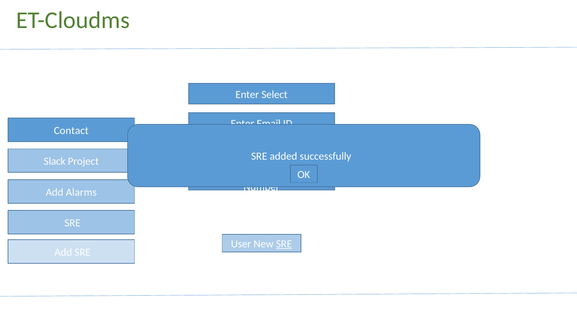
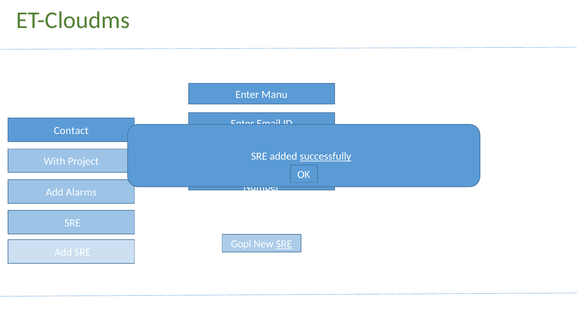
Select: Select -> Manu (274, 95)
successfully underline: none -> present (325, 157)
Slack: Slack -> With (55, 162)
User: User -> Gopi (241, 244)
